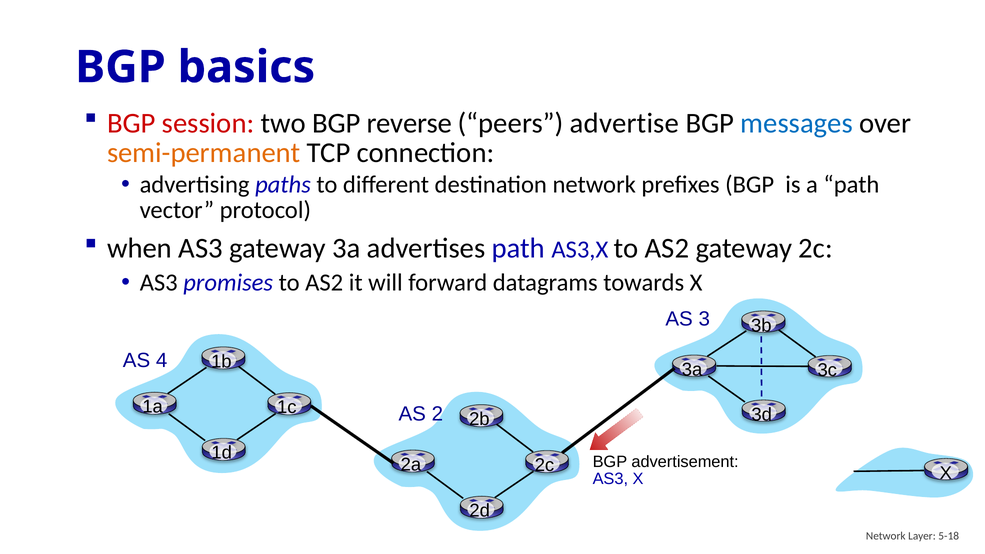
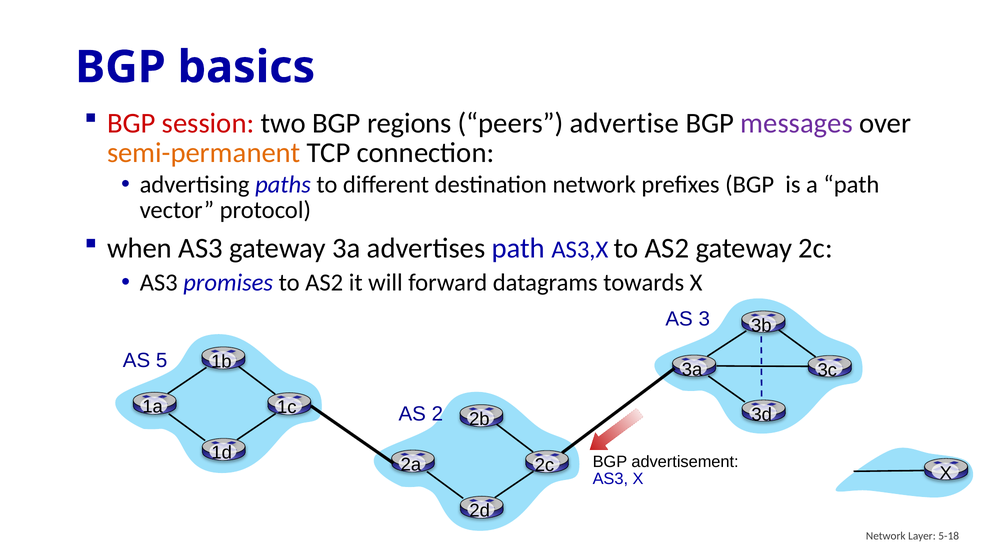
reverse: reverse -> regions (409, 123)
messages colour: blue -> purple (797, 123)
4: 4 -> 5 (162, 361)
